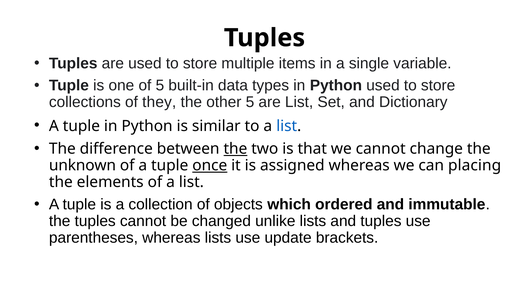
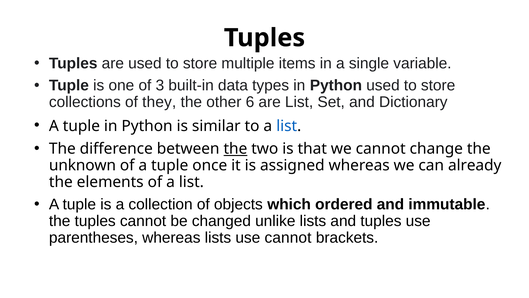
of 5: 5 -> 3 (160, 85)
other 5: 5 -> 6 (250, 102)
once underline: present -> none (210, 165)
placing: placing -> already (475, 165)
use update: update -> cannot (288, 237)
